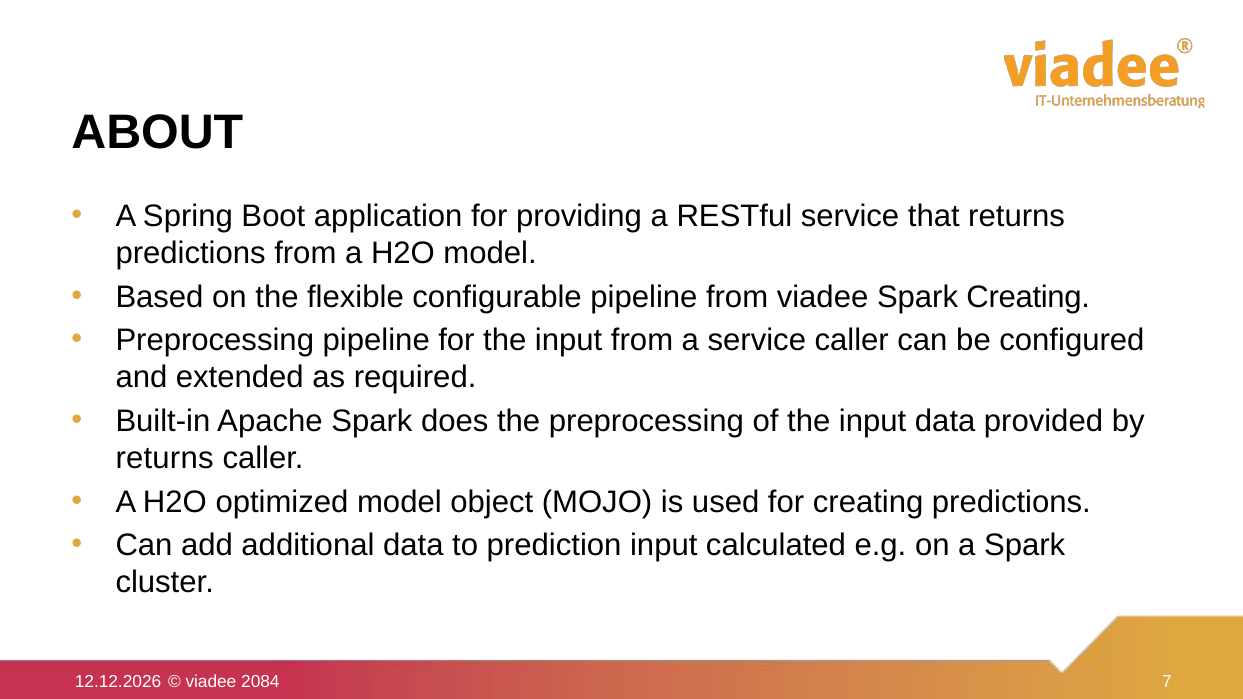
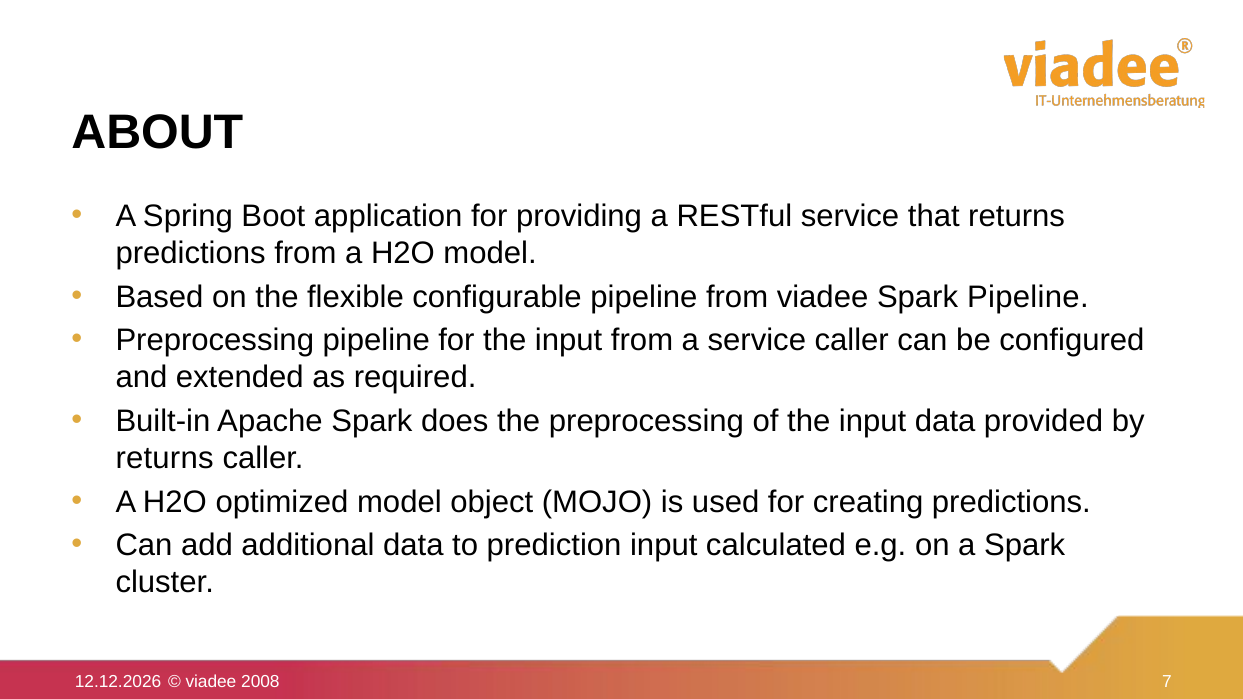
Spark Creating: Creating -> Pipeline (1028, 297)
2084: 2084 -> 2008 (260, 682)
